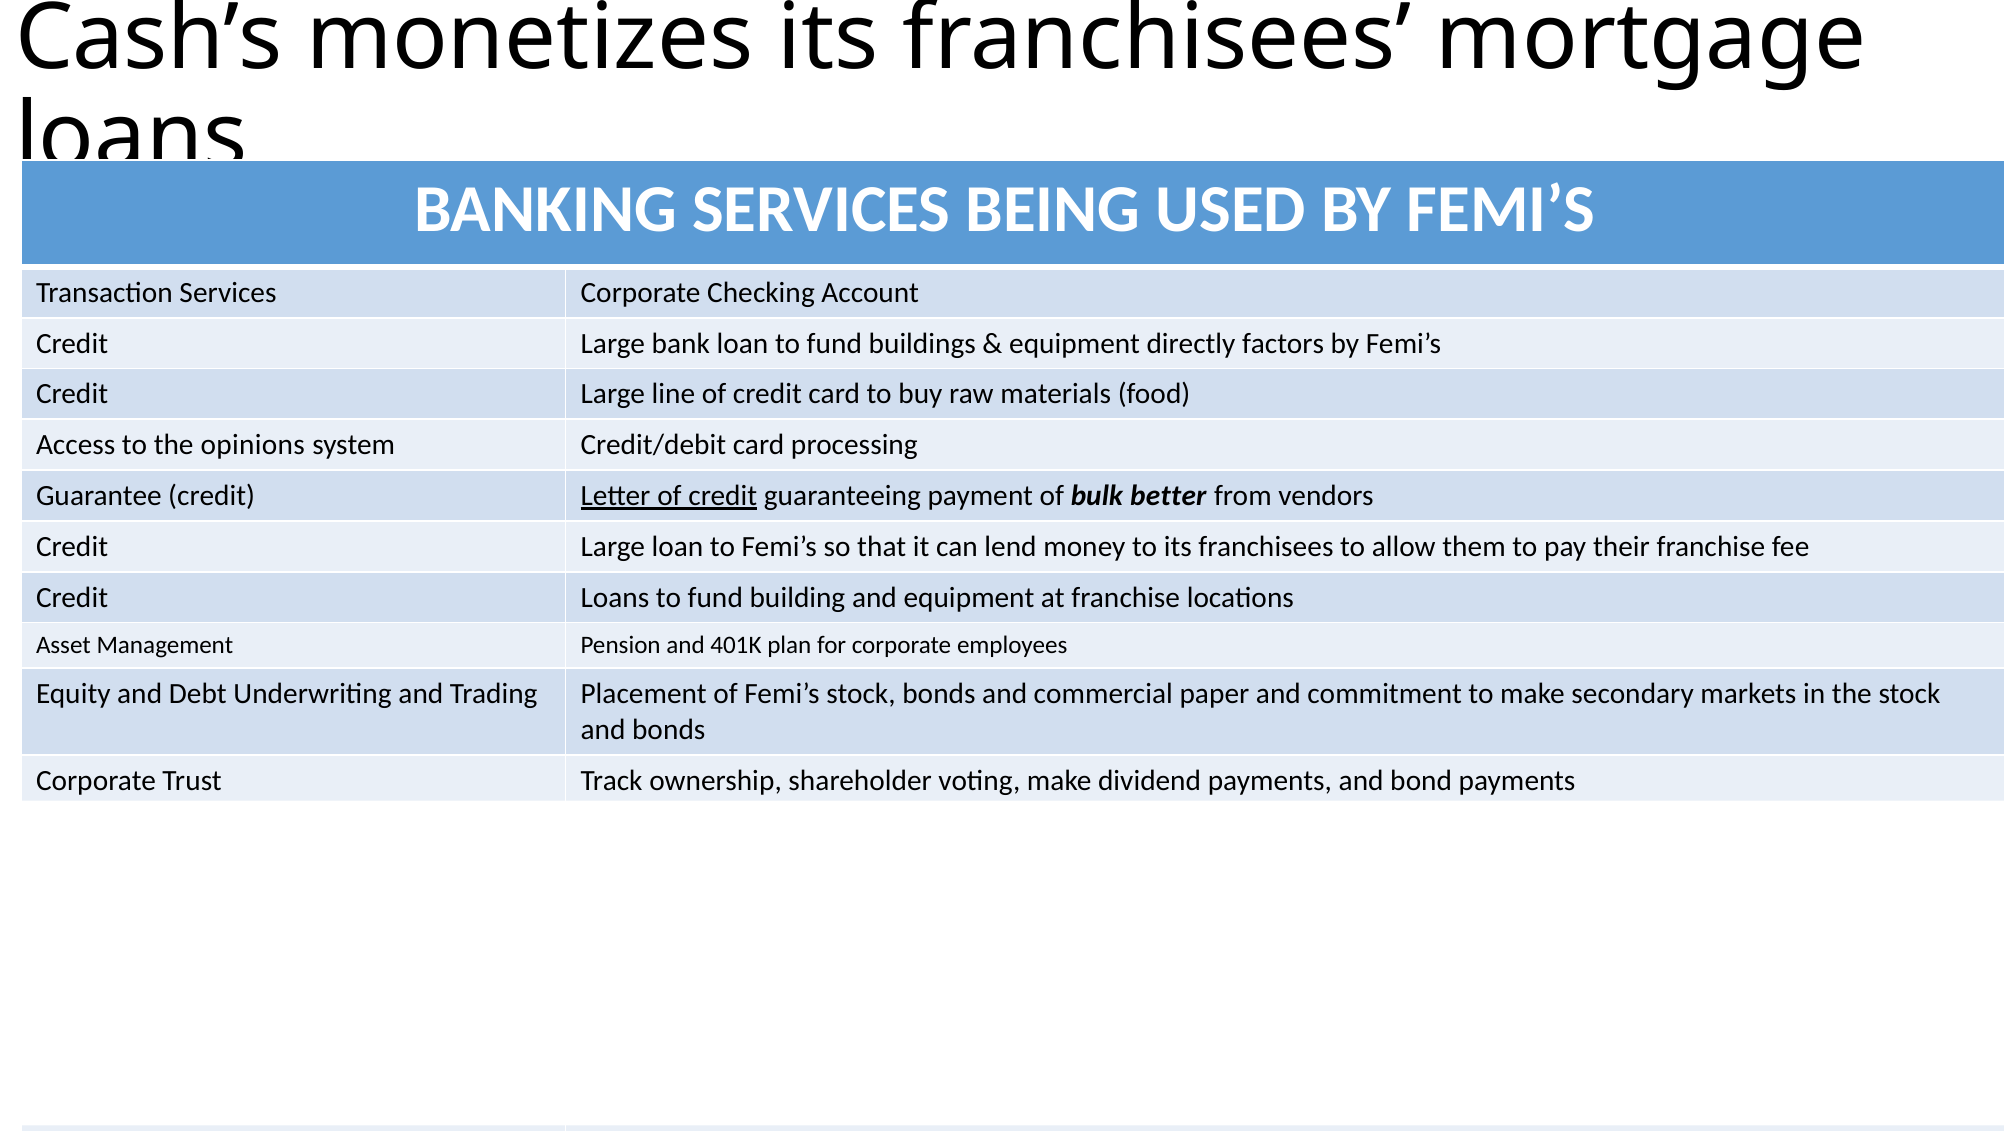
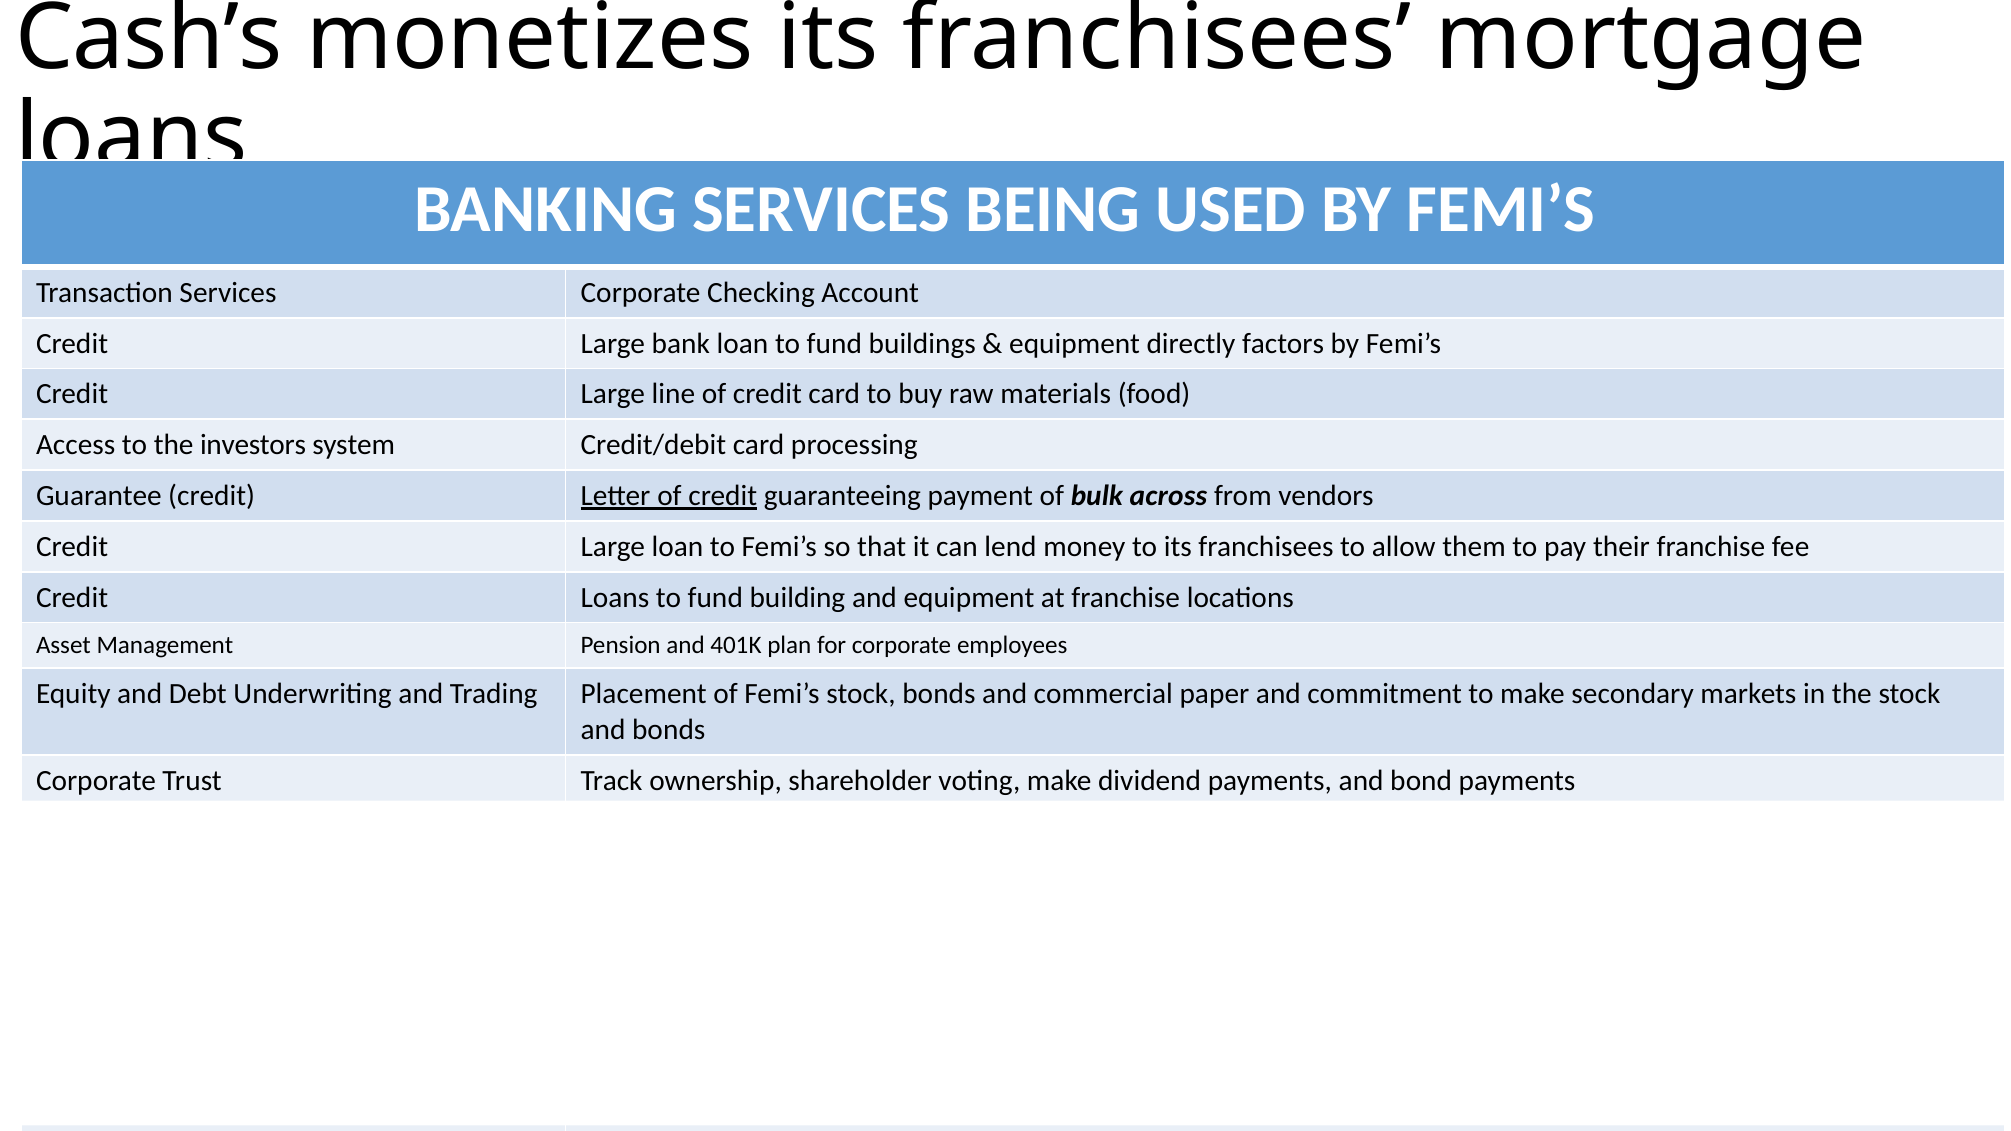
the opinions: opinions -> investors (253, 445)
better: better -> across (1168, 496)
